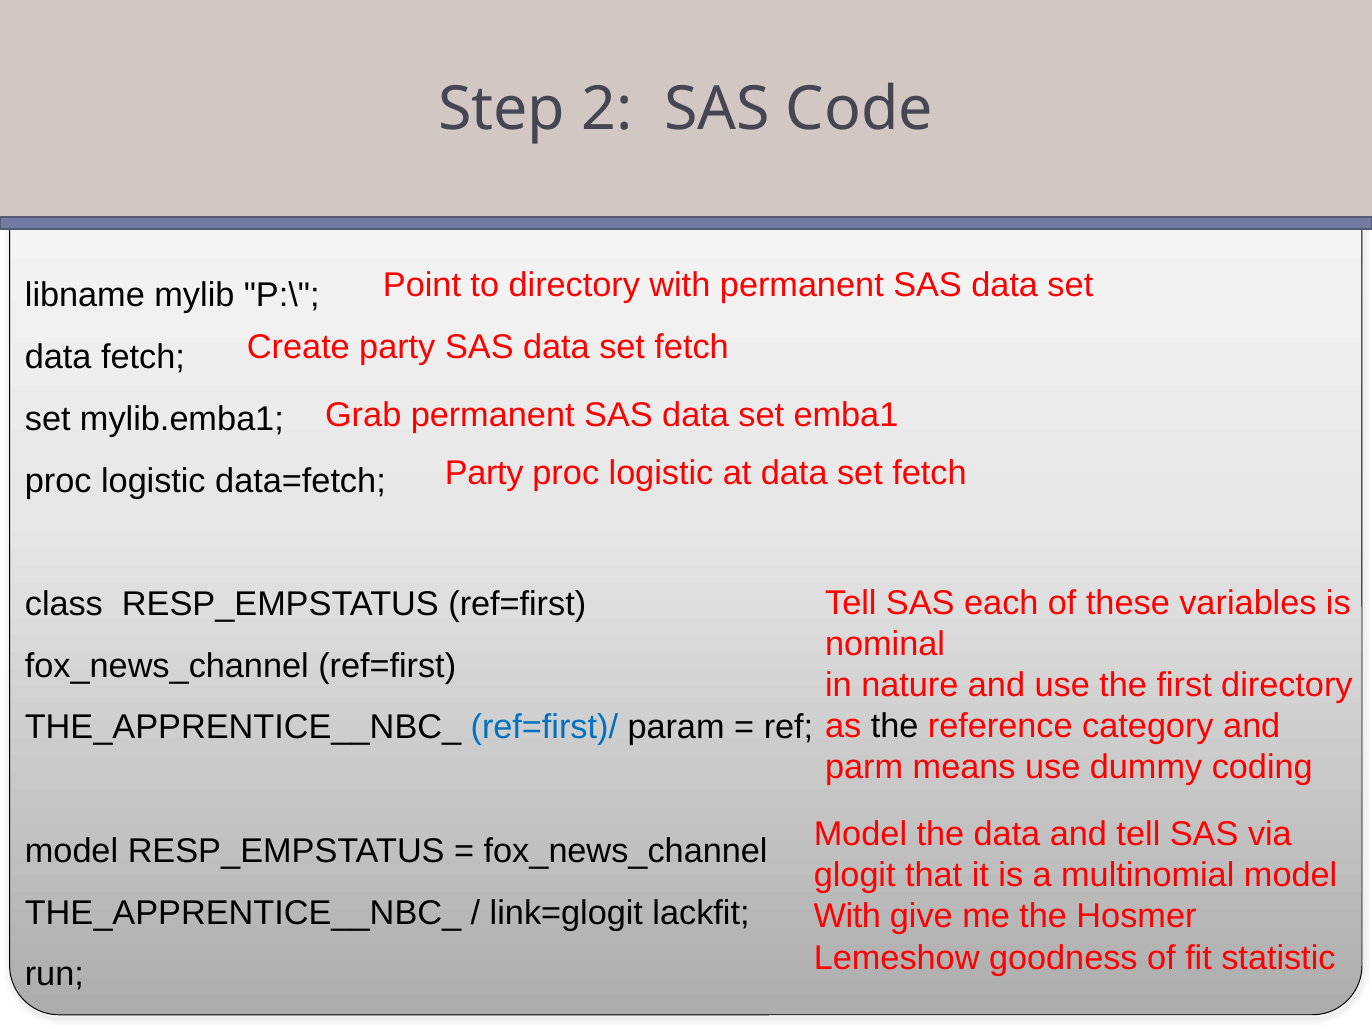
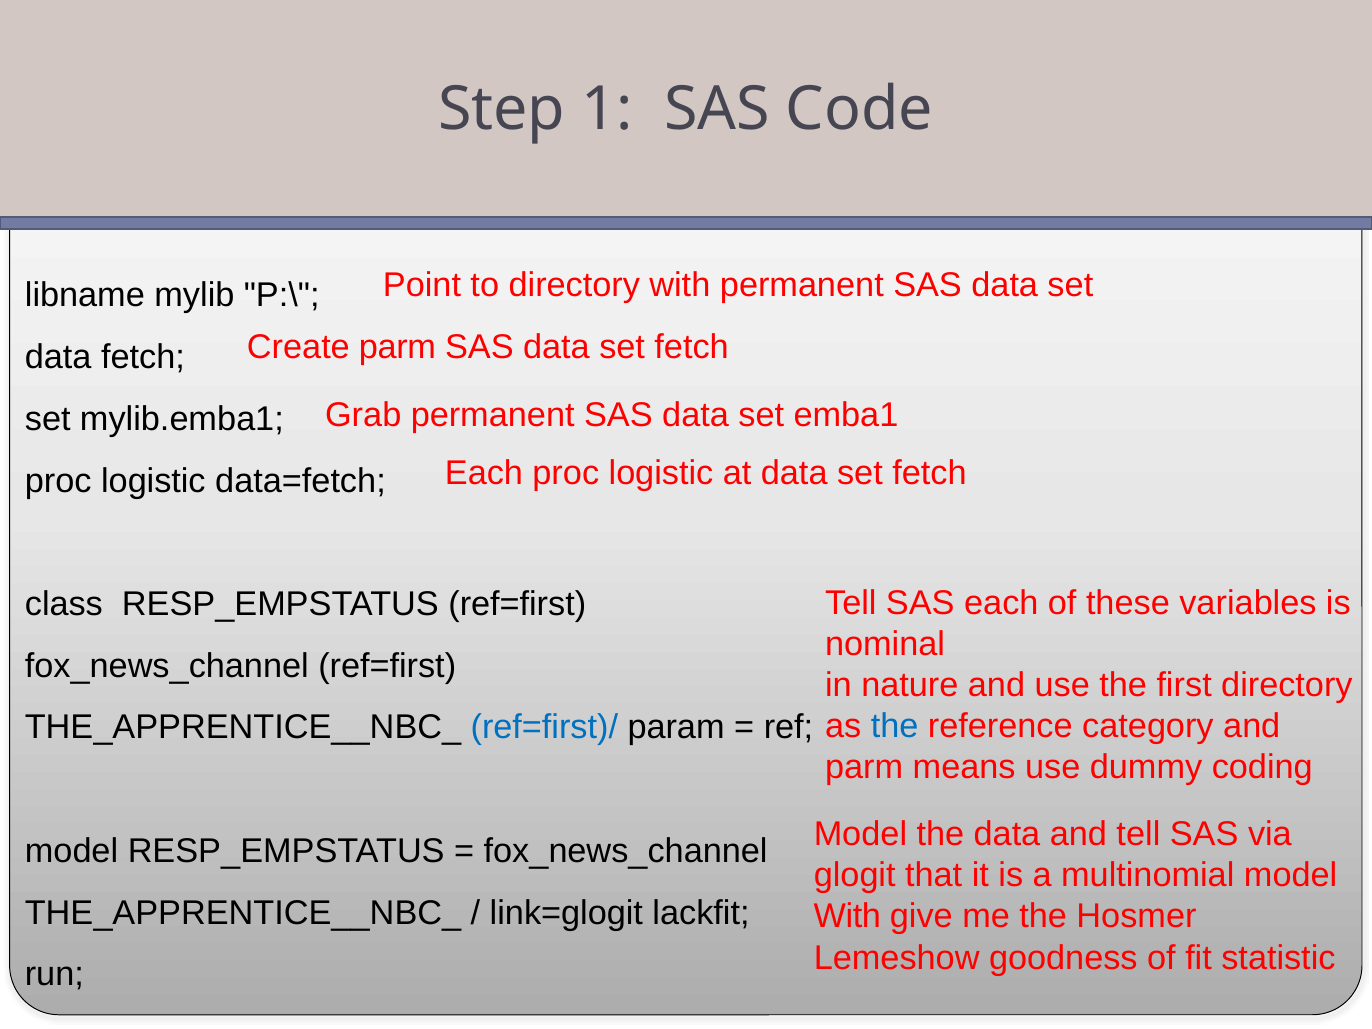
2: 2 -> 1 (607, 109)
Create party: party -> parm (397, 347)
Party: Party -> Each (484, 473)
the colour: black -> blue (895, 726)
